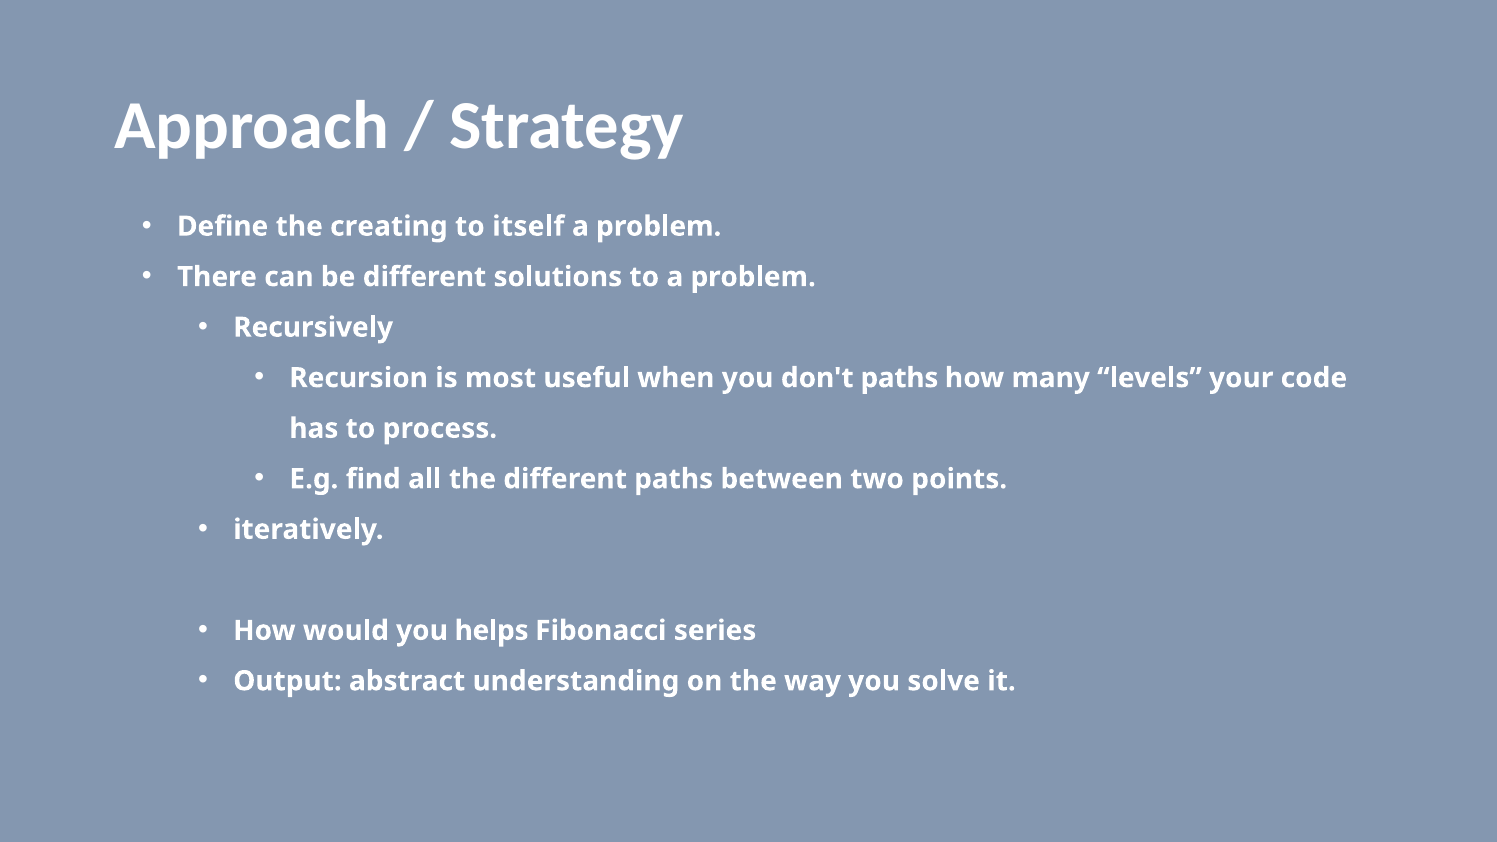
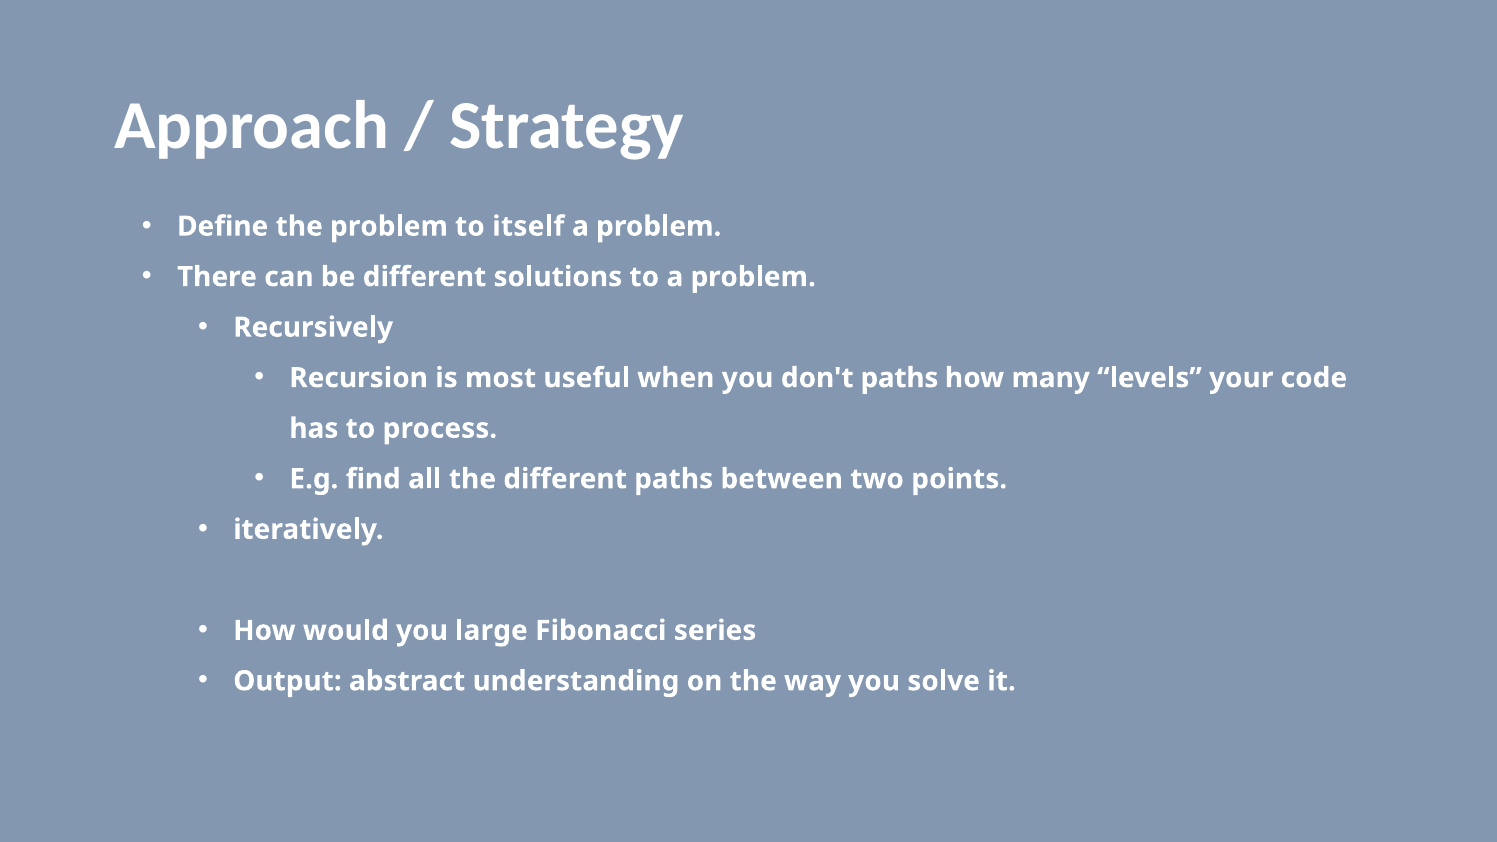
the creating: creating -> problem (389, 226)
helps: helps -> large (491, 631)
